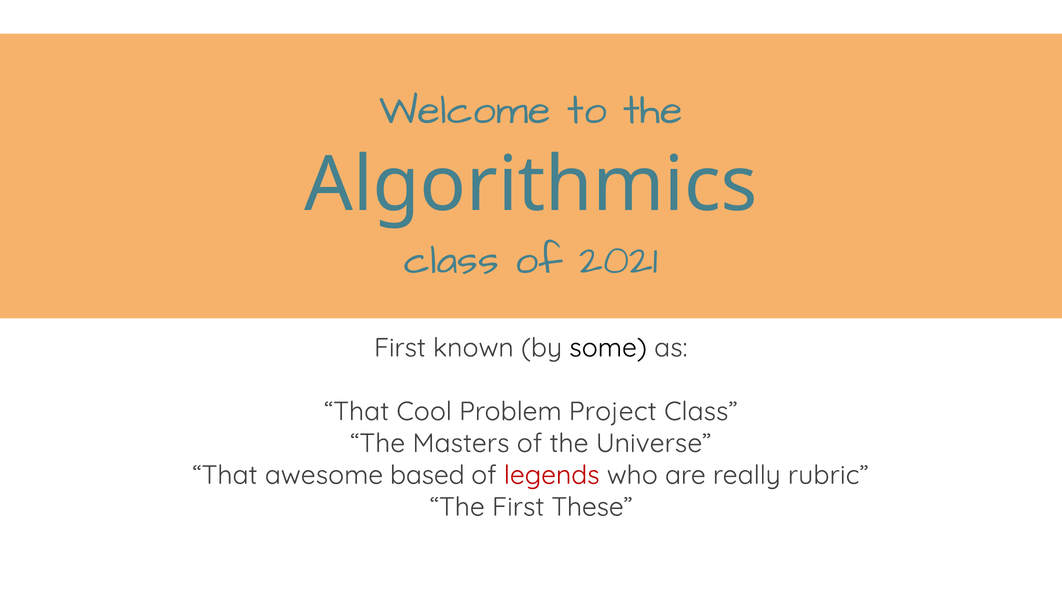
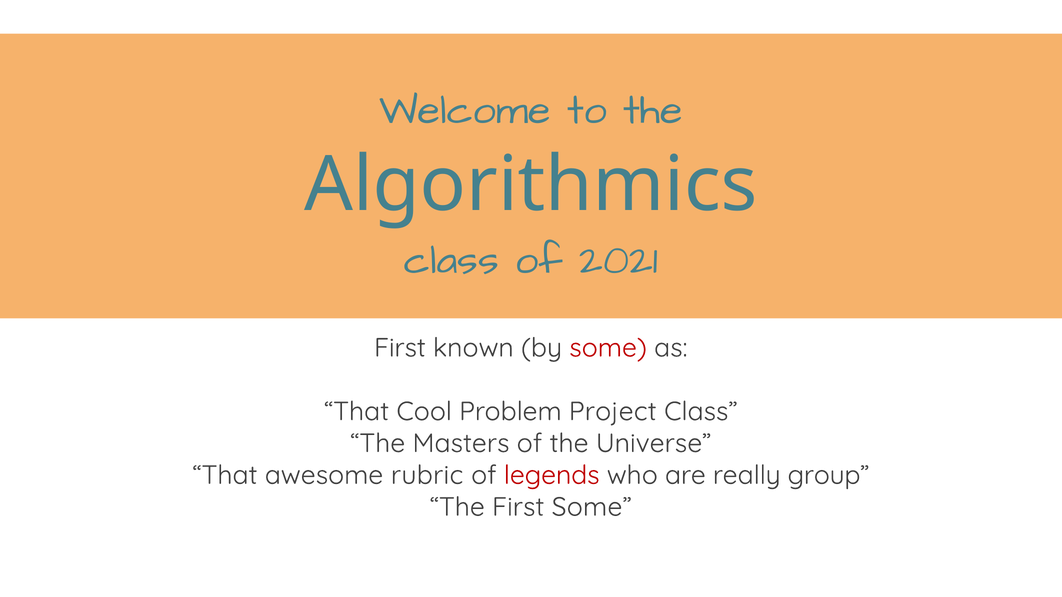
some colour: black -> red (608, 348)
based: based -> rubric (427, 475)
rubric: rubric -> group (829, 475)
First These: These -> Some (592, 507)
